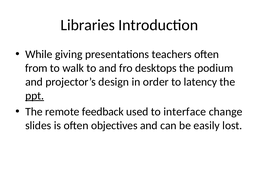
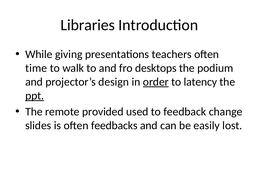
from: from -> time (36, 68)
order underline: none -> present (156, 82)
feedback: feedback -> provided (103, 112)
interface: interface -> feedback (185, 112)
objectives: objectives -> feedbacks (114, 126)
